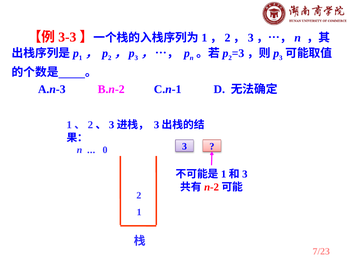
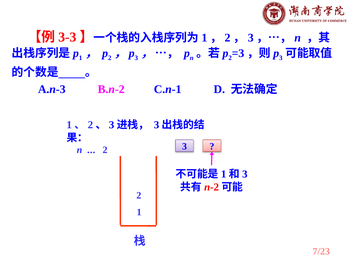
0: 0 -> 2 (105, 150)
